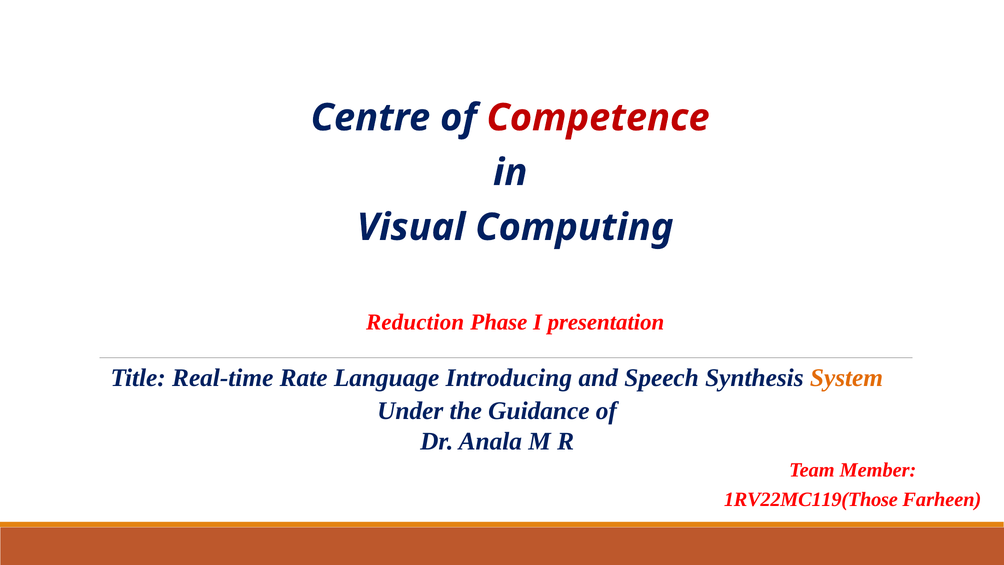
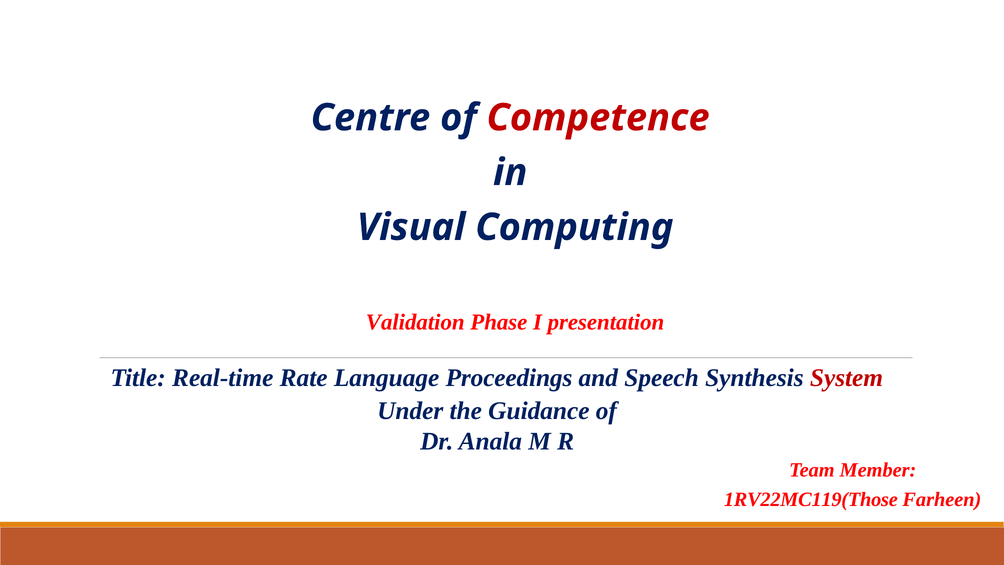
Reduction: Reduction -> Validation (415, 322)
Introducing: Introducing -> Proceedings (509, 378)
System colour: orange -> red (846, 378)
